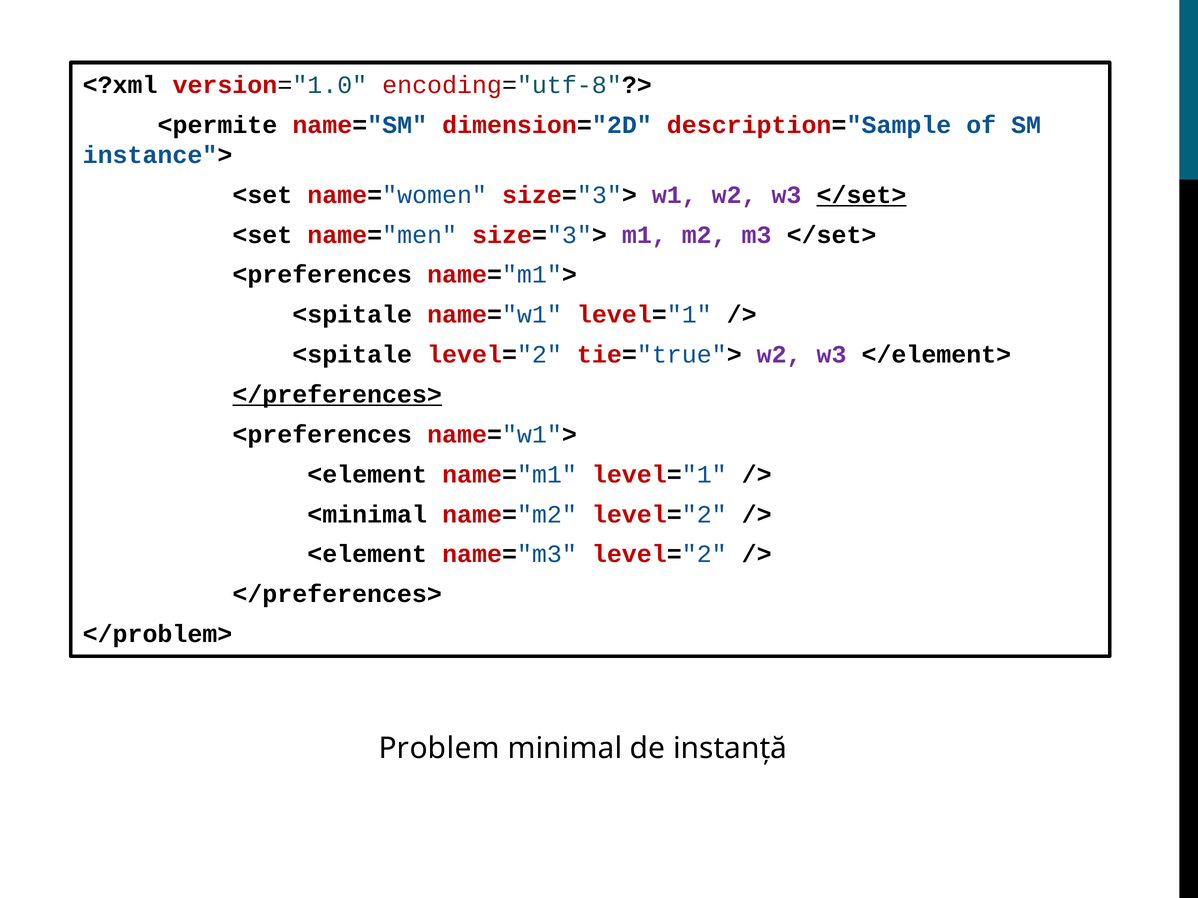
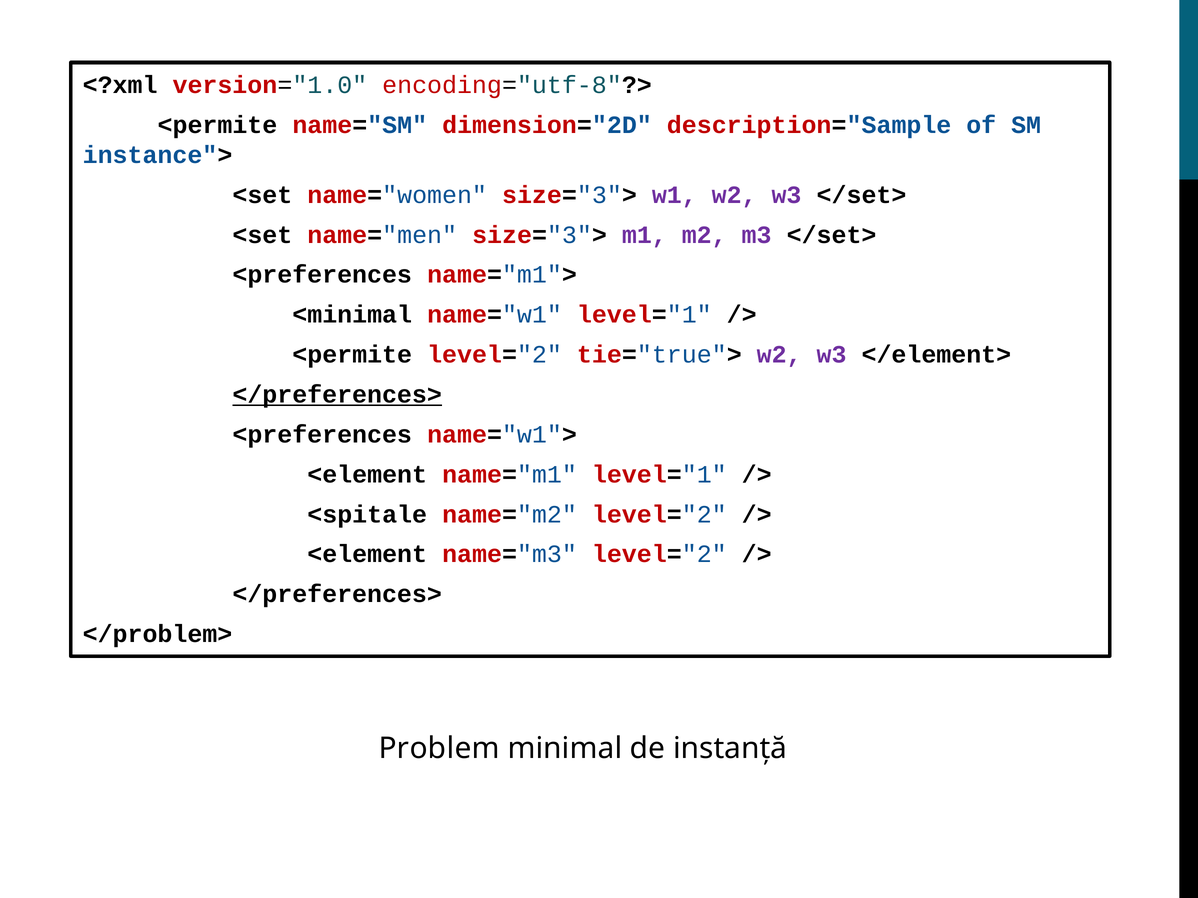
</set> underline: present -> none (862, 195)
<spitale: <spitale -> <minimal (352, 315)
<spitale: <spitale -> <permite (352, 355)
<minimal: <minimal -> <spitale (367, 515)
